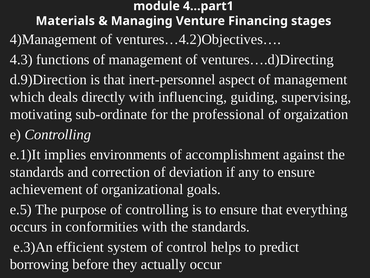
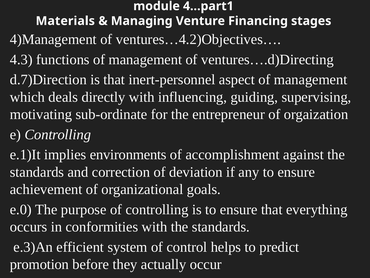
d.9)Direction: d.9)Direction -> d.7)Direction (48, 80)
professional: professional -> entrepreneur (229, 114)
e.5: e.5 -> e.0 (21, 209)
borrowing: borrowing -> promotion (39, 264)
